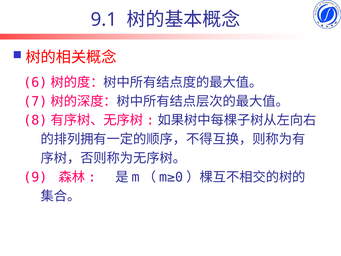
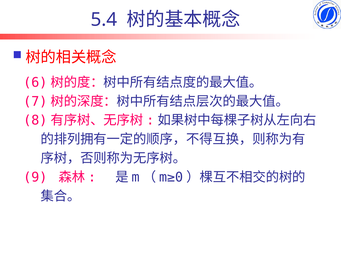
9.1: 9.1 -> 5.4 (104, 19)
